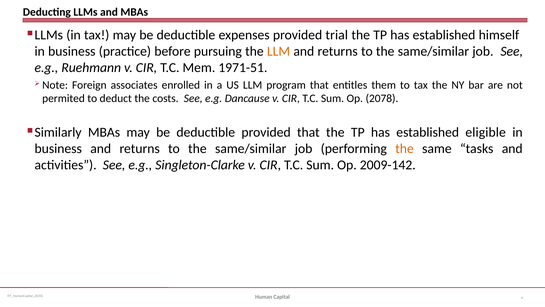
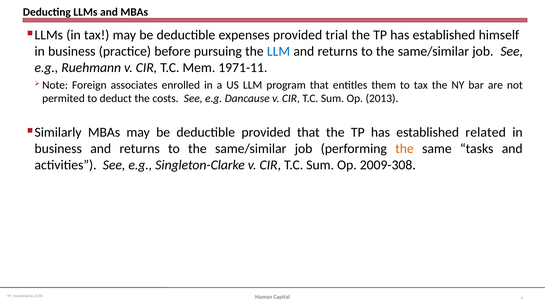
LLM colour: orange -> blue (279, 51)
1971-51: 1971-51 -> 1971-11 (243, 68)
2078: 2078 -> 2013 (382, 98)
eligible: eligible -> related (486, 132)
2009-142: 2009-142 -> 2009-308 (388, 165)
